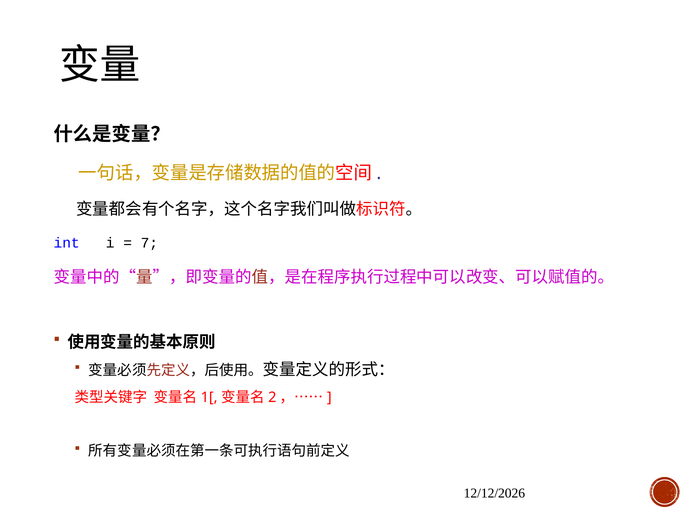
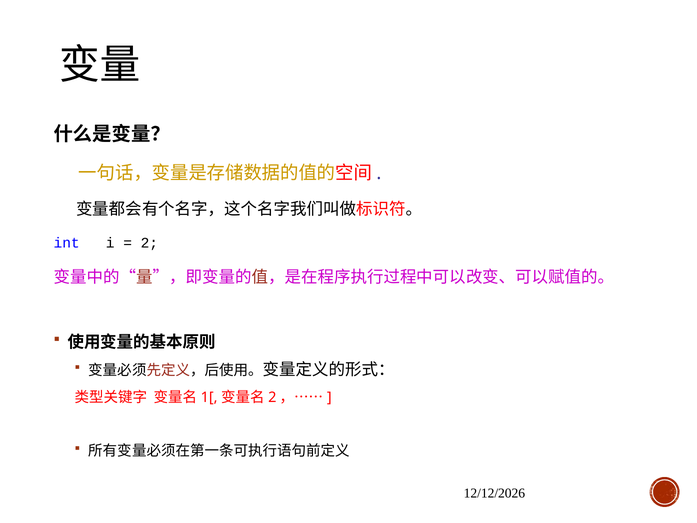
7: 7 -> 2 (149, 243)
